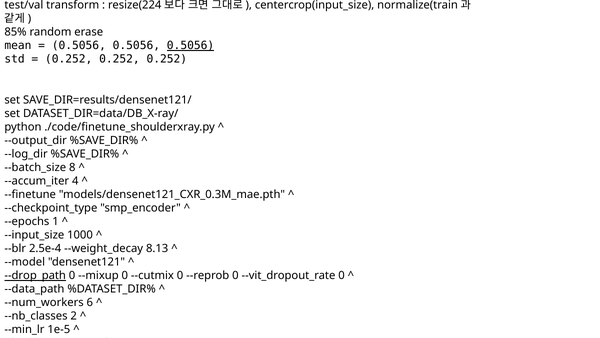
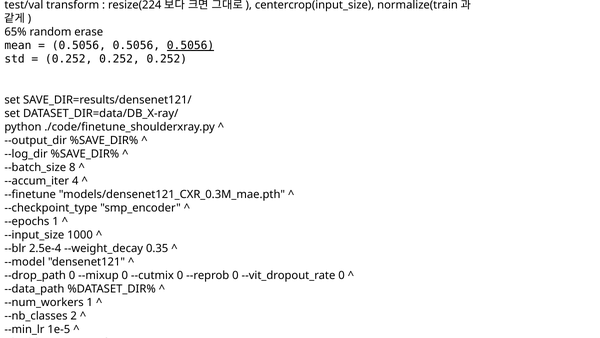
85%: 85% -> 65% (16, 32)
8.13: 8.13 -> 0.35 (157, 248)
--drop_path underline: present -> none (35, 275)
--num_workers 6: 6 -> 1 (90, 302)
